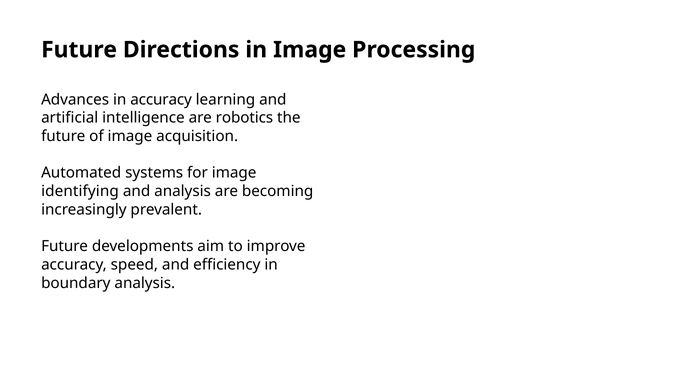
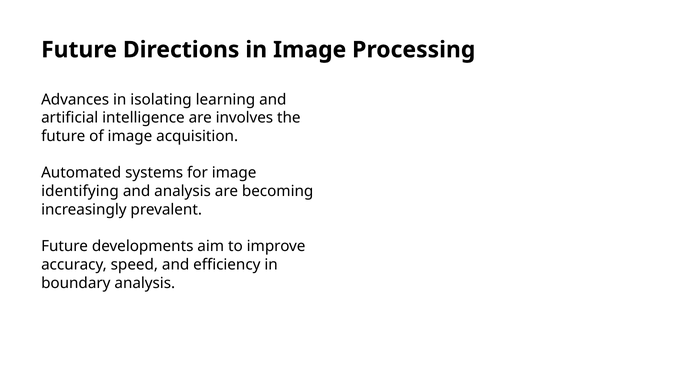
in accuracy: accuracy -> isolating (161, 100)
robotics: robotics -> involves (244, 118)
